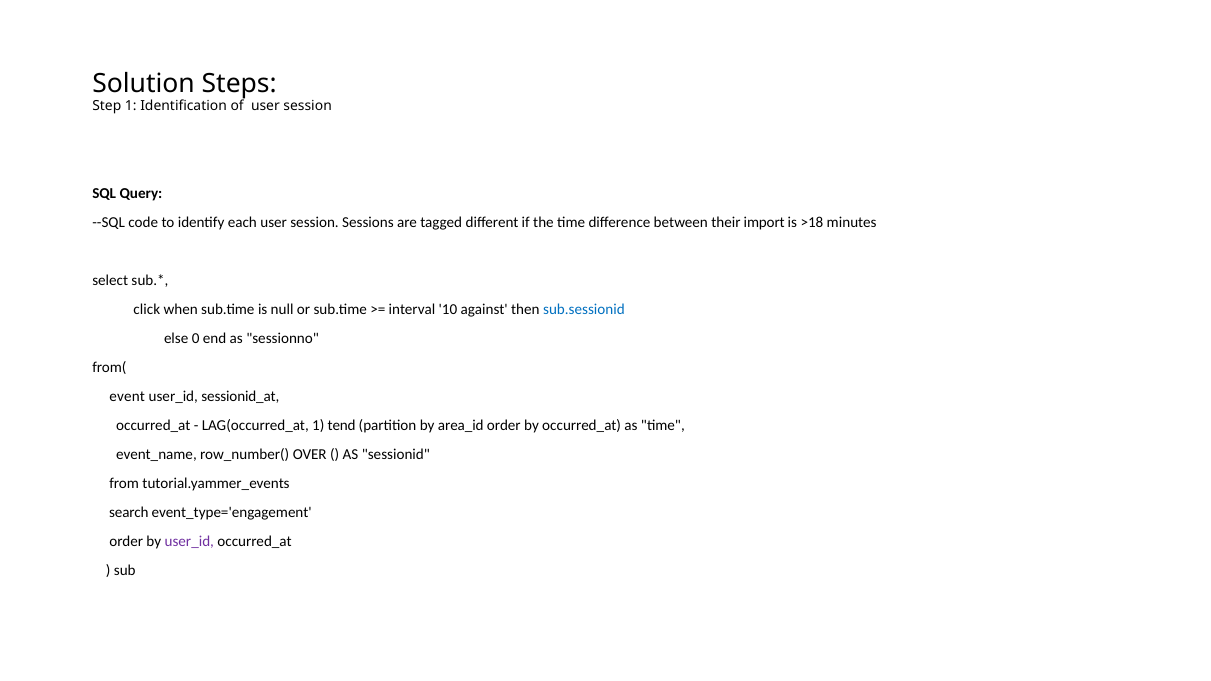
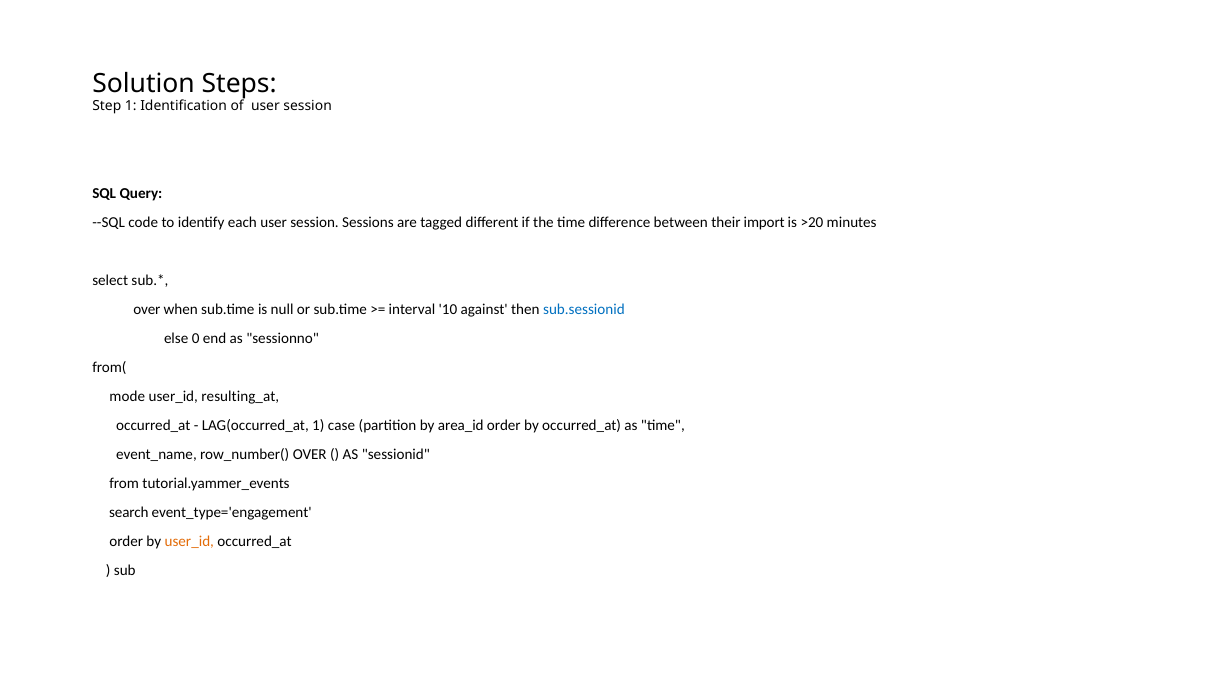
>18: >18 -> >20 (812, 223)
click: click -> over (147, 310)
event: event -> mode (127, 397)
sessionid_at: sessionid_at -> resulting_at (240, 397)
tend: tend -> case (342, 426)
user_id colour: purple -> orange (189, 542)
